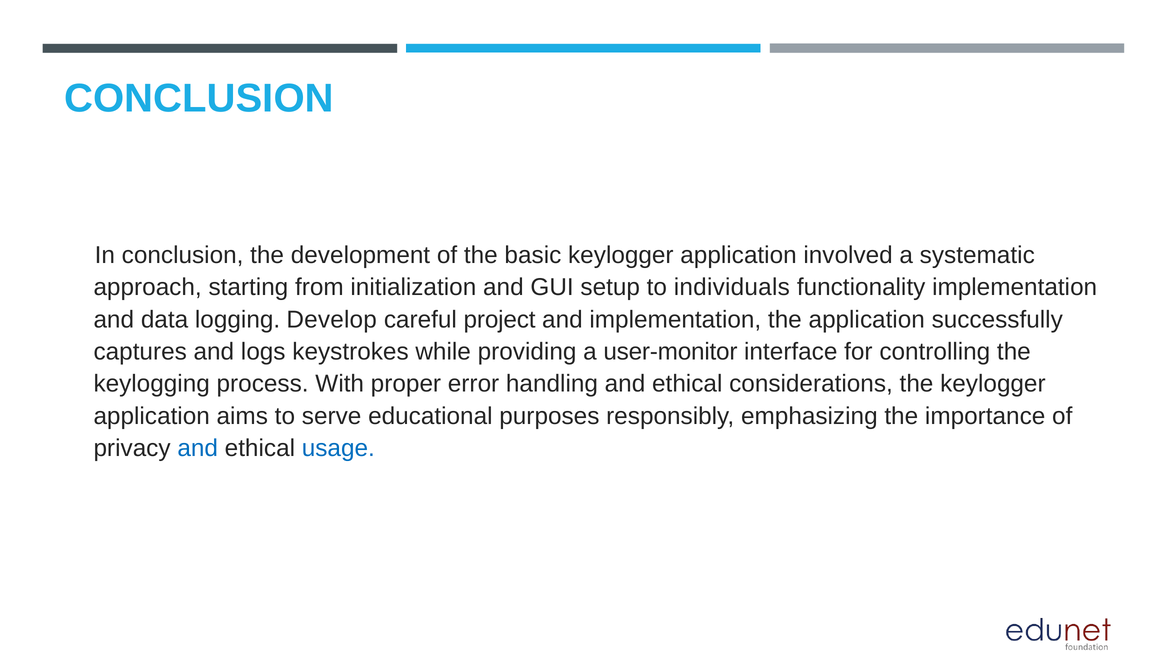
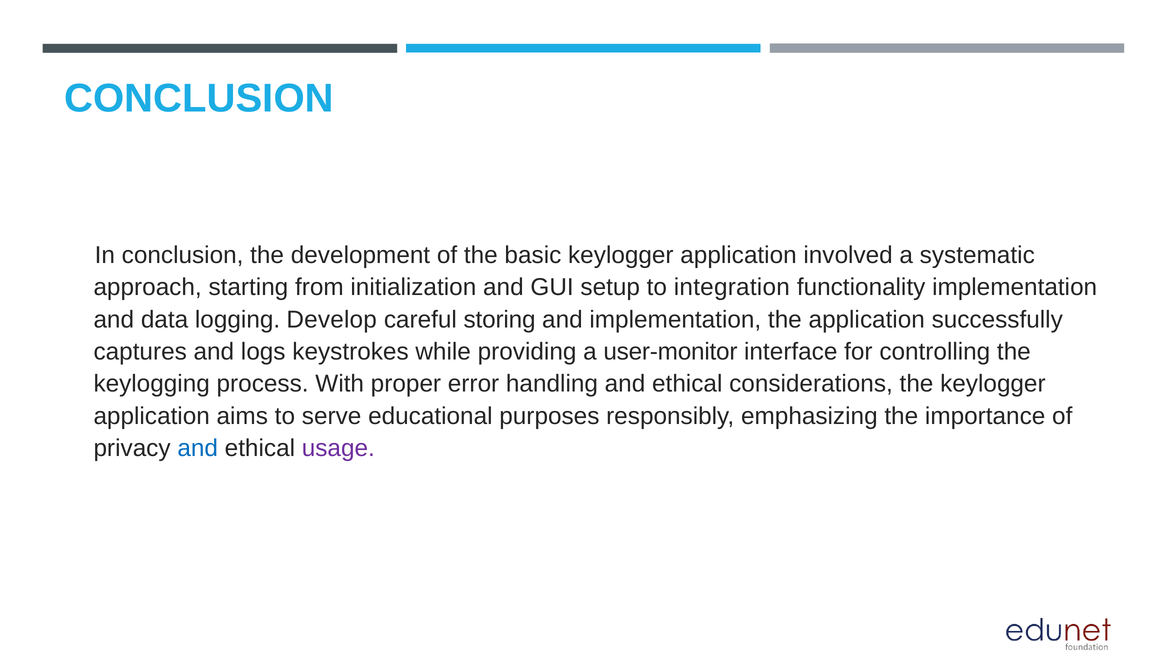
individuals: individuals -> integration (732, 287)
project: project -> storing (500, 319)
usage colour: blue -> purple (338, 448)
